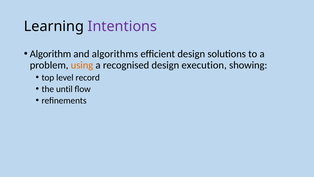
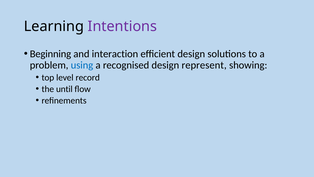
Algorithm: Algorithm -> Beginning (50, 54)
algorithms: algorithms -> interaction (115, 54)
using colour: orange -> blue (82, 65)
execution: execution -> represent (204, 65)
